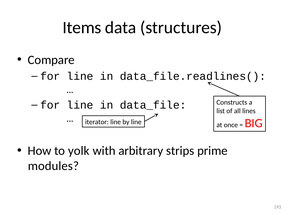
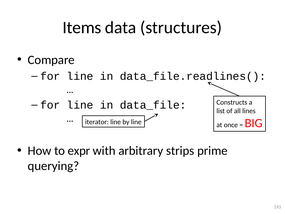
yolk: yolk -> expr (79, 151)
modules: modules -> querying (53, 166)
